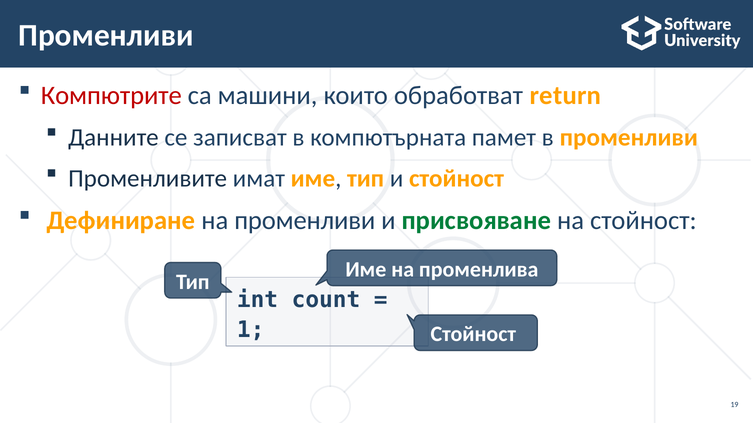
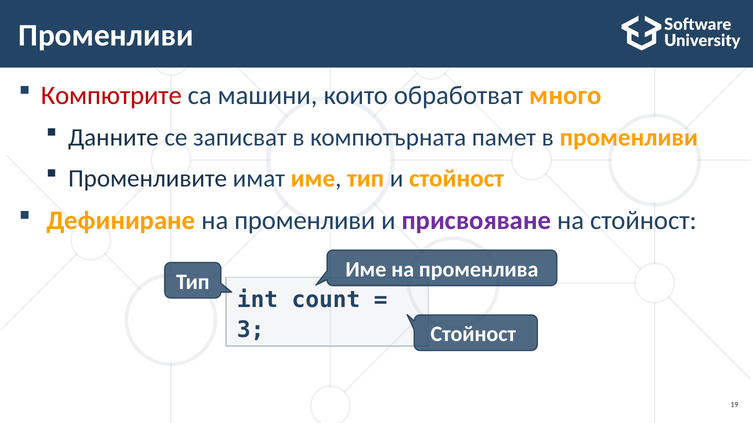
return: return -> много (566, 96)
присвояване colour: green -> purple (476, 221)
1: 1 -> 3 (251, 330)
